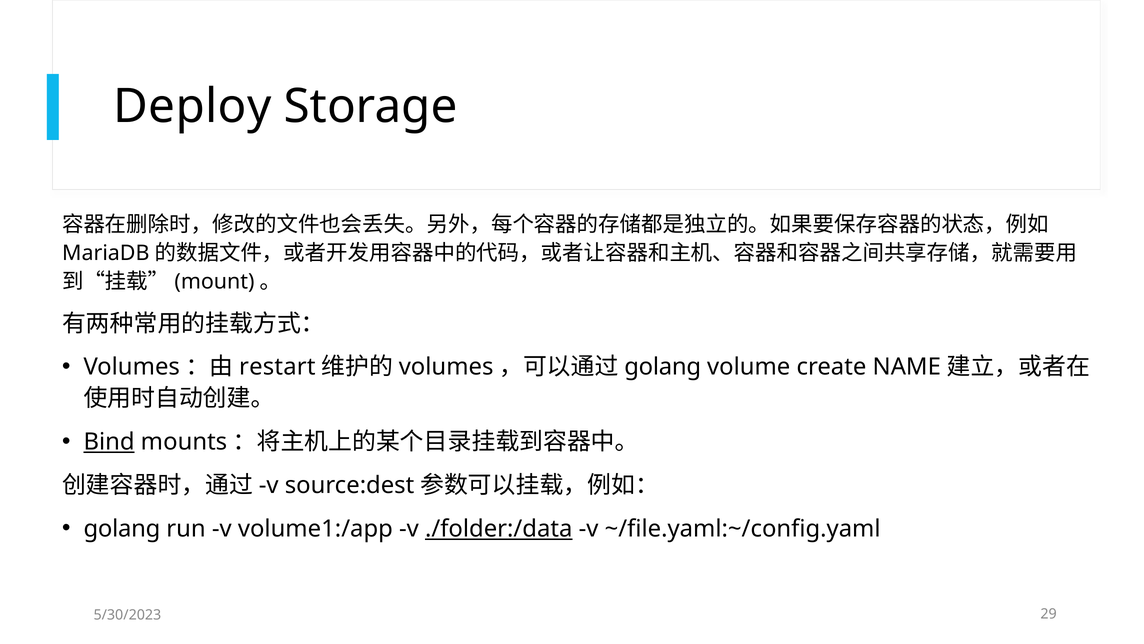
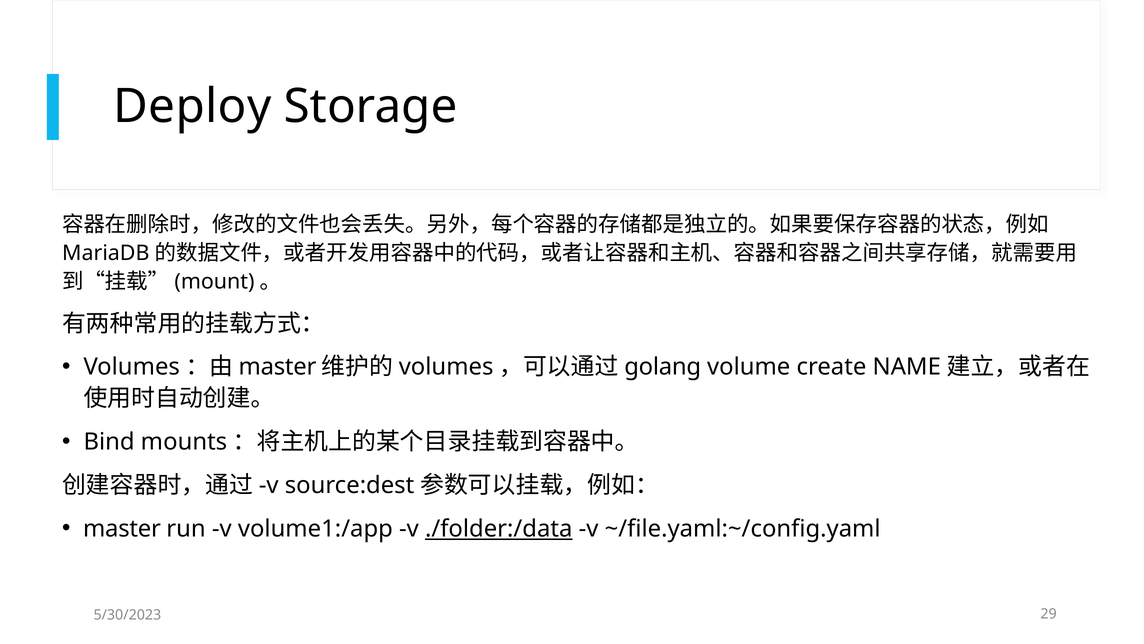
restart: restart -> master (278, 367)
Bind underline: present -> none (109, 442)
golang: golang -> master (122, 528)
